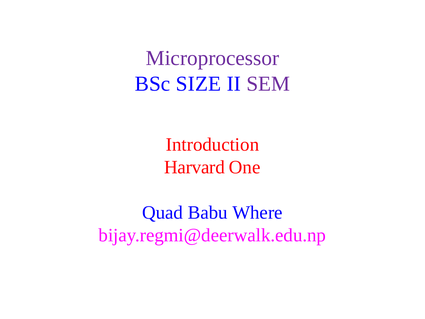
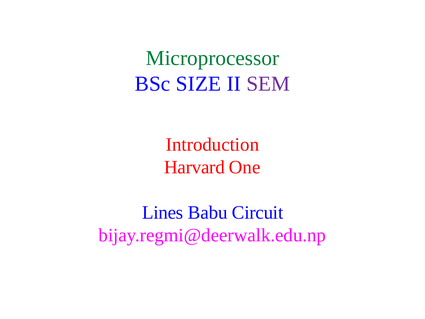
Microprocessor colour: purple -> green (212, 58)
Quad: Quad -> Lines (163, 212)
Where: Where -> Circuit (258, 212)
